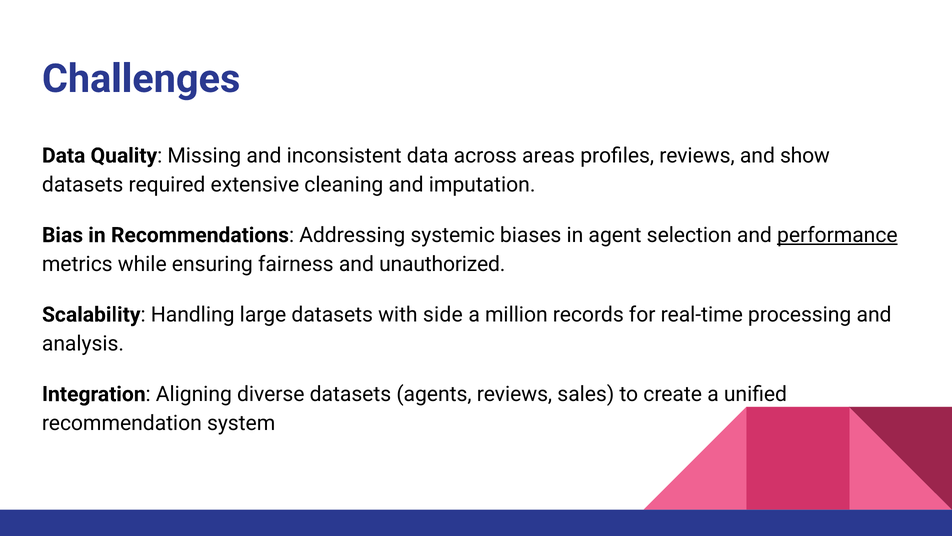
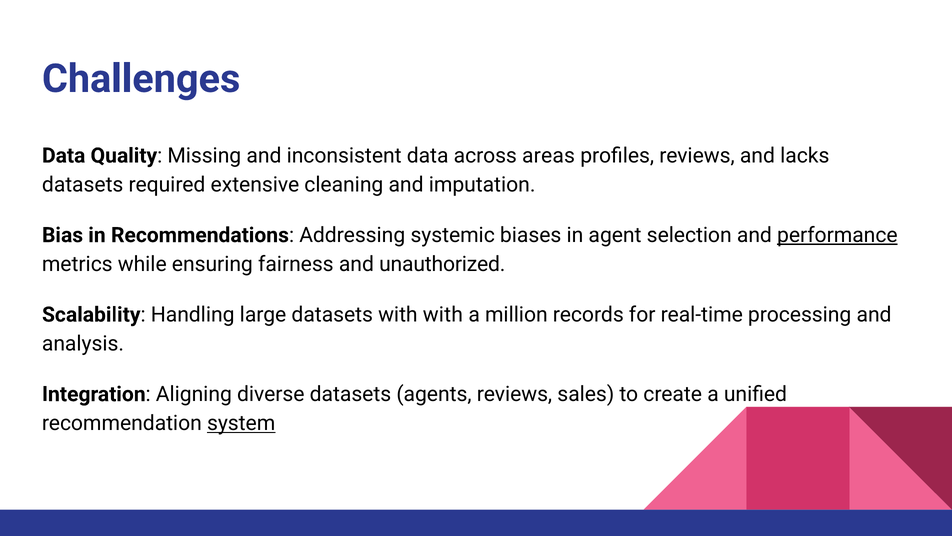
show: show -> lacks (805, 156)
with side: side -> with (443, 314)
system underline: none -> present (241, 423)
